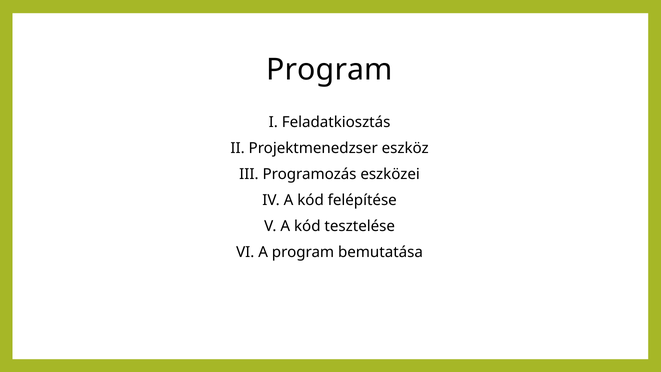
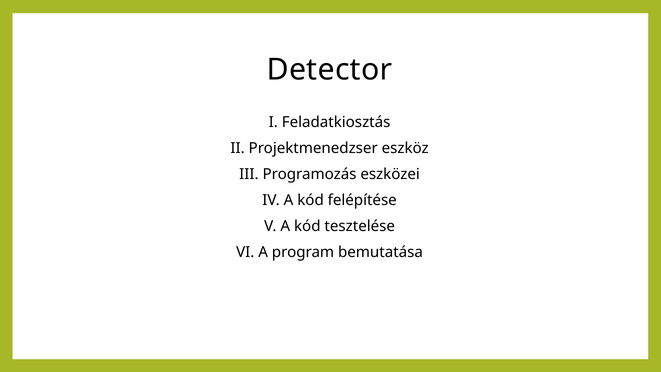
Program: Program -> Detector (329, 70)
